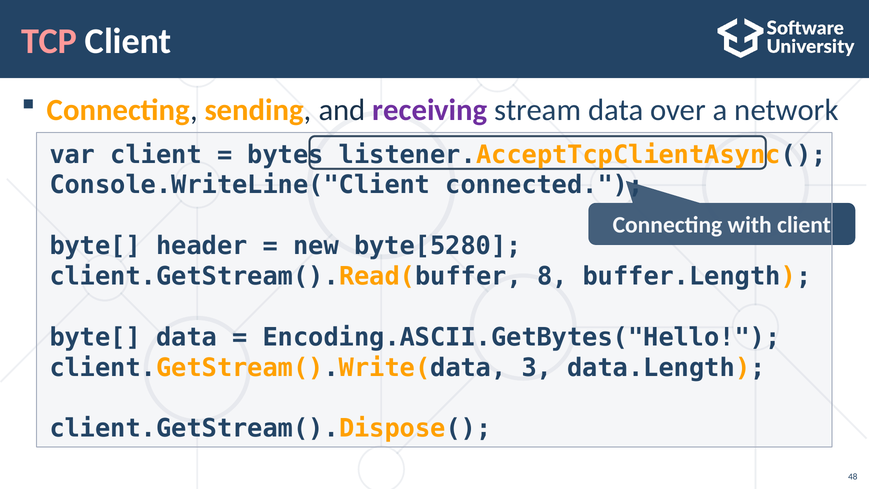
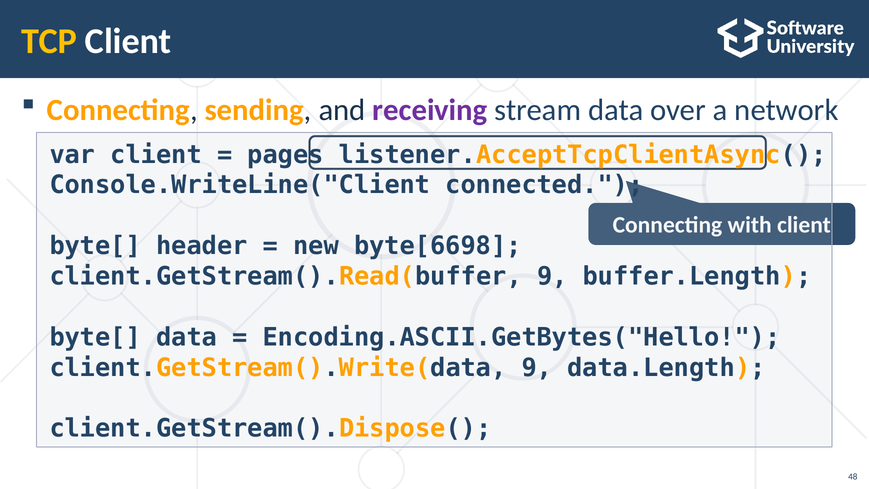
TCP colour: pink -> yellow (49, 41)
bytes: bytes -> pages (286, 155)
byte[5280: byte[5280 -> byte[6698 (438, 246)
client.GetStream().Read(buffer 8: 8 -> 9 (552, 276)
client.GetStream().Write(data 3: 3 -> 9 (537, 368)
